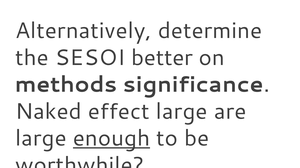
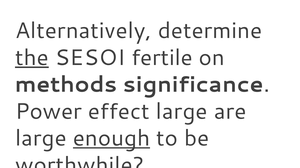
the underline: none -> present (32, 58)
better: better -> fertile (162, 58)
Naked: Naked -> Power (48, 112)
